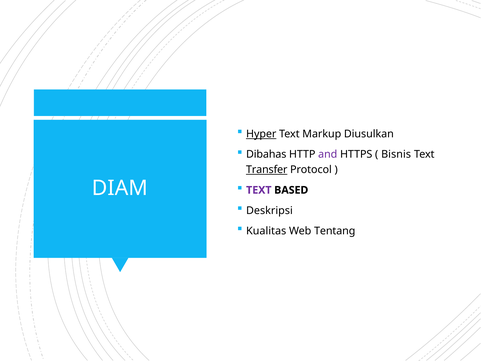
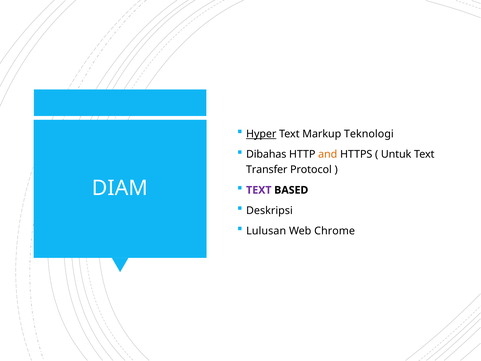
Diusulkan: Diusulkan -> Teknologi (369, 134)
and colour: purple -> orange (328, 154)
Bisnis: Bisnis -> Untuk (396, 154)
Transfer underline: present -> none (267, 170)
Kualitas: Kualitas -> Lulusan (266, 231)
Tentang: Tentang -> Chrome (335, 231)
